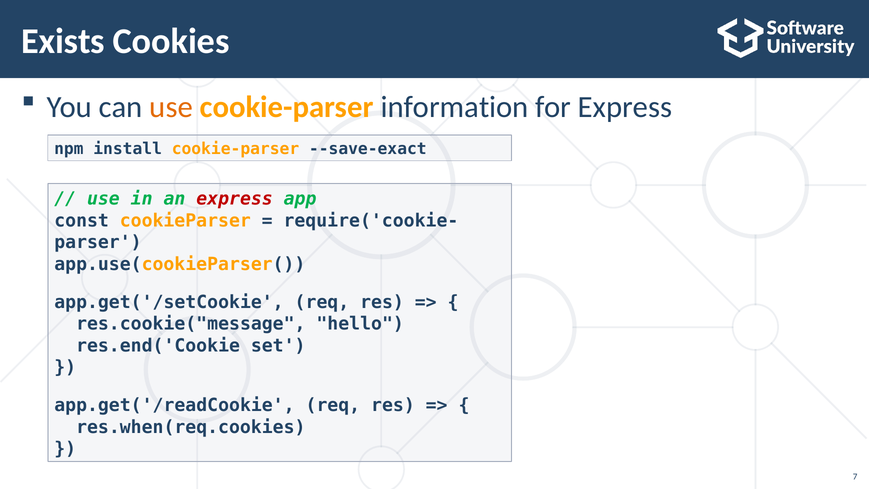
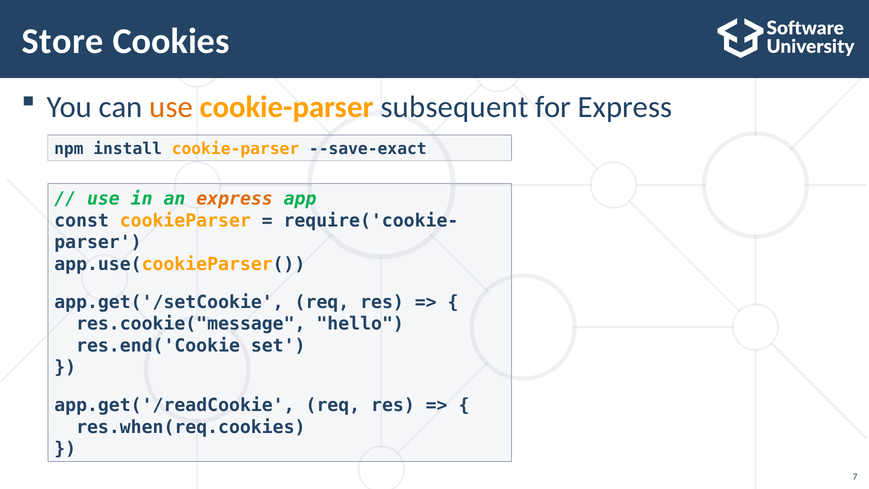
Exists: Exists -> Store (63, 41)
information: information -> subsequent (454, 107)
express colour: red -> orange (235, 199)
